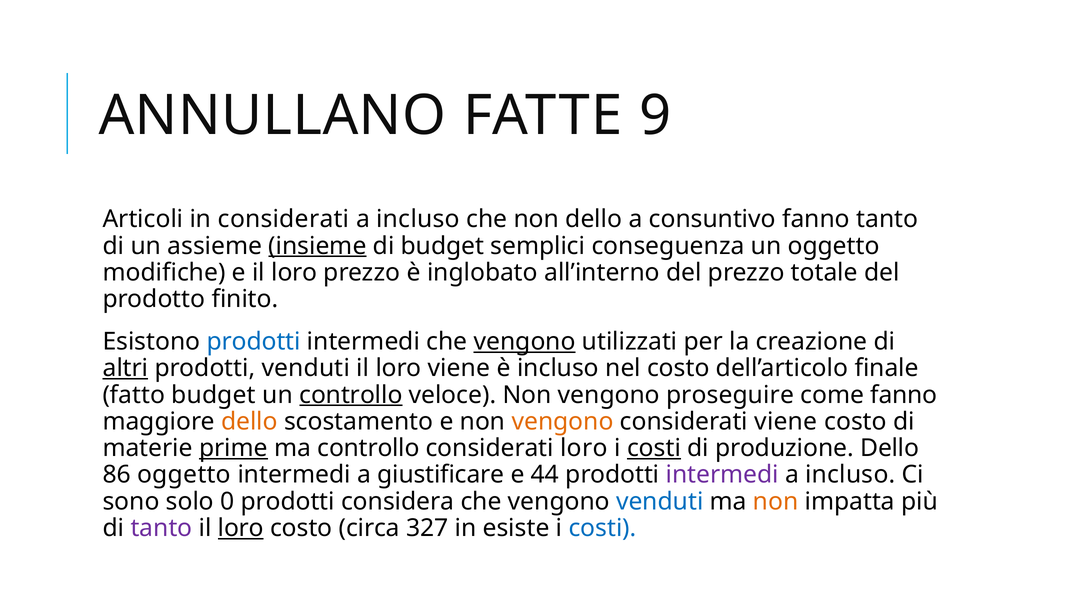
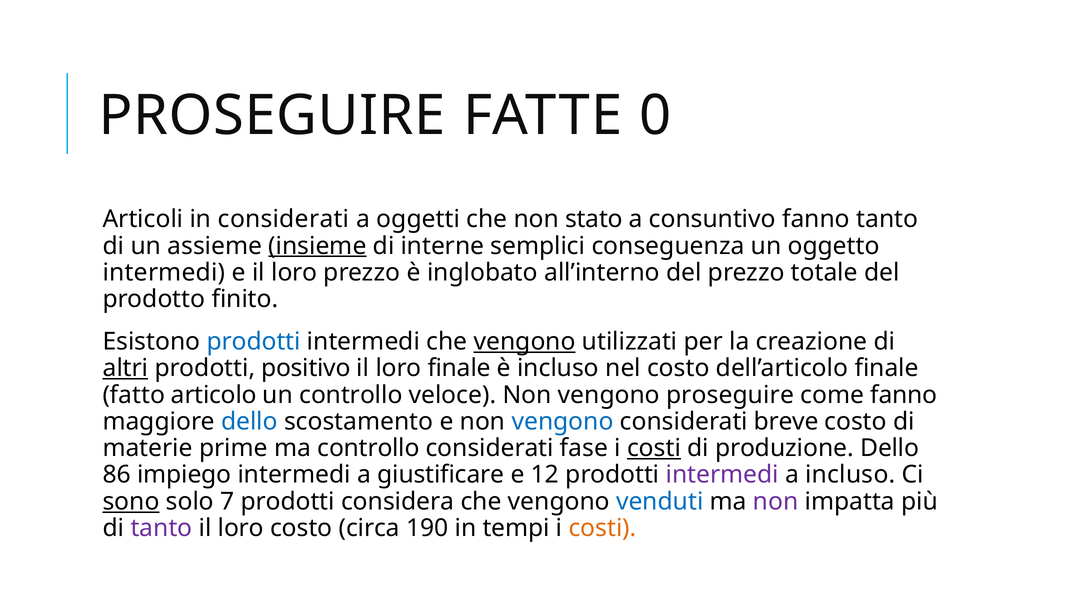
ANNULLANO: ANNULLANO -> PROSEGUIRE (272, 116)
9: 9 -> 0 (655, 116)
incluso: incluso -> oggetti (418, 219)
non dello: dello -> stato (594, 219)
di budget: budget -> interne (442, 246)
modifiche: modifiche -> intermedi (164, 273)
prodotti venduti: venduti -> positivo (306, 368)
loro viene: viene -> finale (459, 368)
fatto budget: budget -> articolo (214, 395)
controllo underline: present -> none (351, 395)
dello colour: orange -> blue (249, 422)
vengono colour: orange -> blue (563, 422)
considerati viene: viene -> breve (786, 422)
prime underline: present -> none (233, 448)
considerati loro: loro -> fase (584, 448)
86 oggetto: oggetto -> impiego (184, 475)
44: 44 -> 12 (545, 475)
sono underline: none -> present (131, 502)
0: 0 -> 7 (227, 502)
non colour: orange -> purple (776, 502)
loro underline: present -> none (241, 528)
327: 327 -> 190 (427, 528)
esiste: esiste -> tempi (516, 528)
costi colour: blue -> orange (602, 528)
